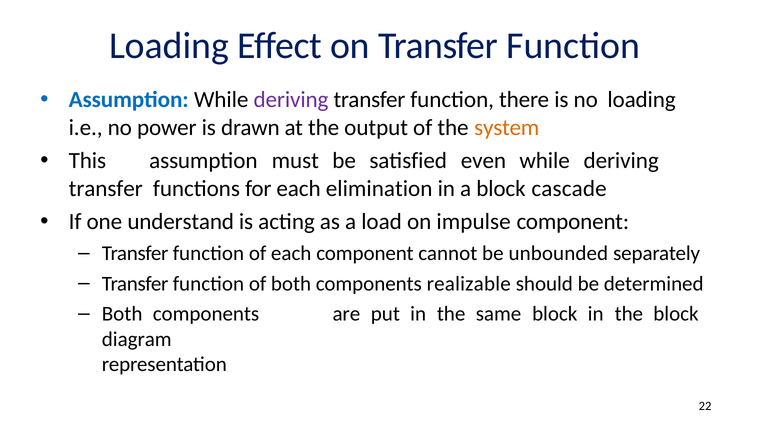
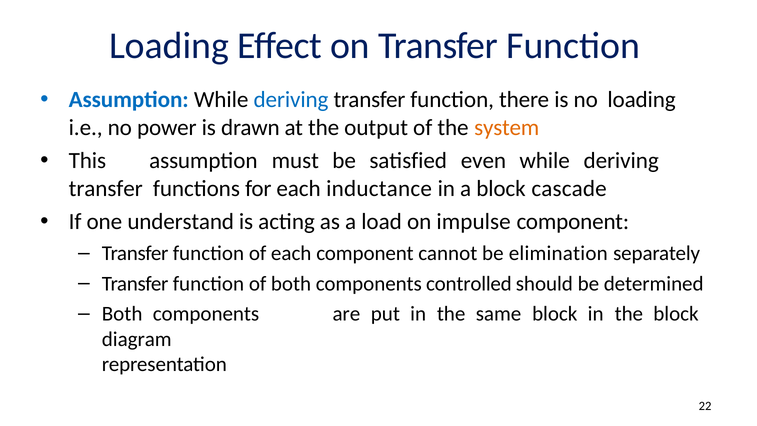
deriving colour: purple -> blue (291, 100)
elimination: elimination -> inductance (379, 188)
unbounded: unbounded -> elimination (558, 253)
realizable: realizable -> controlled (469, 284)
